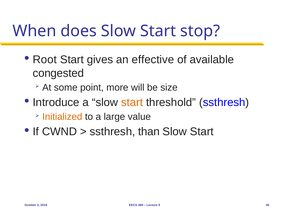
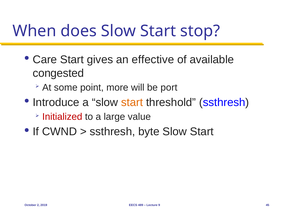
Root: Root -> Care (45, 60)
size: size -> port (169, 87)
Initialized colour: orange -> red (62, 117)
than: than -> byte (149, 132)
